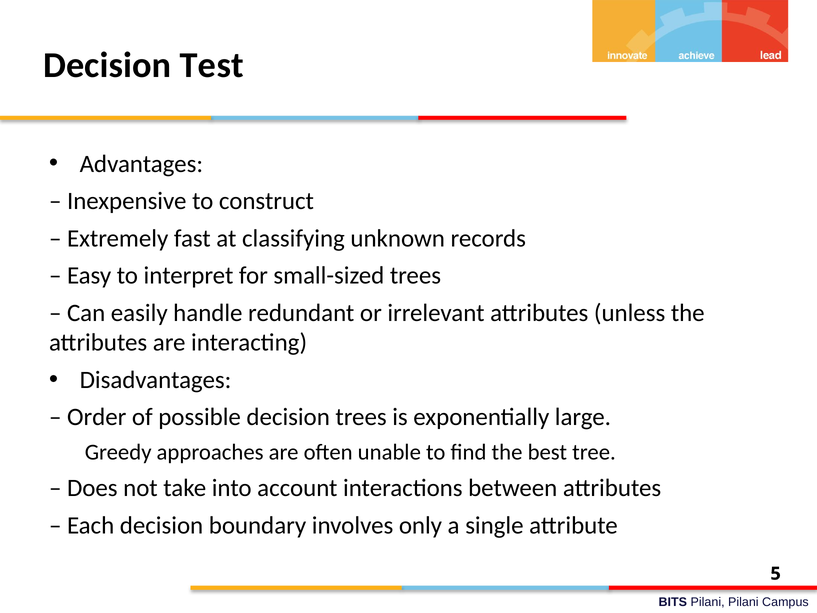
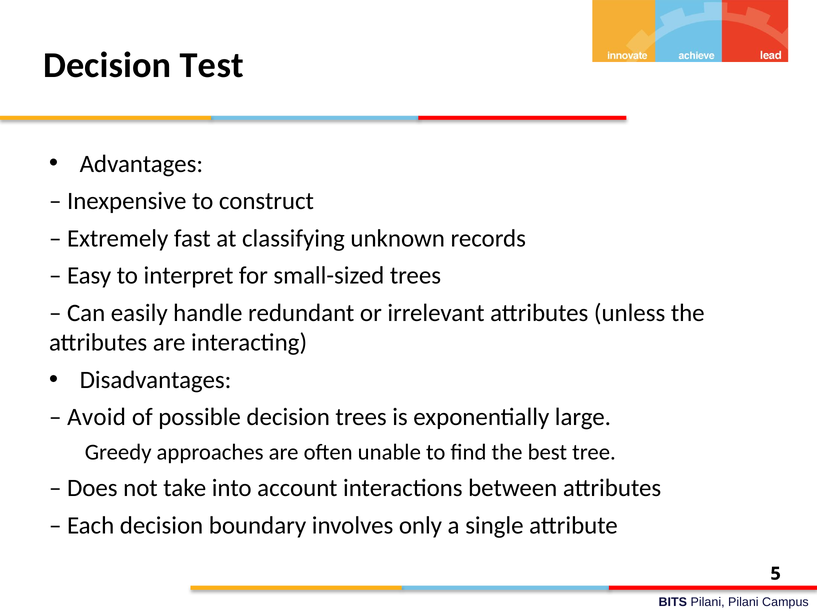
Order: Order -> Avoid (97, 417)
